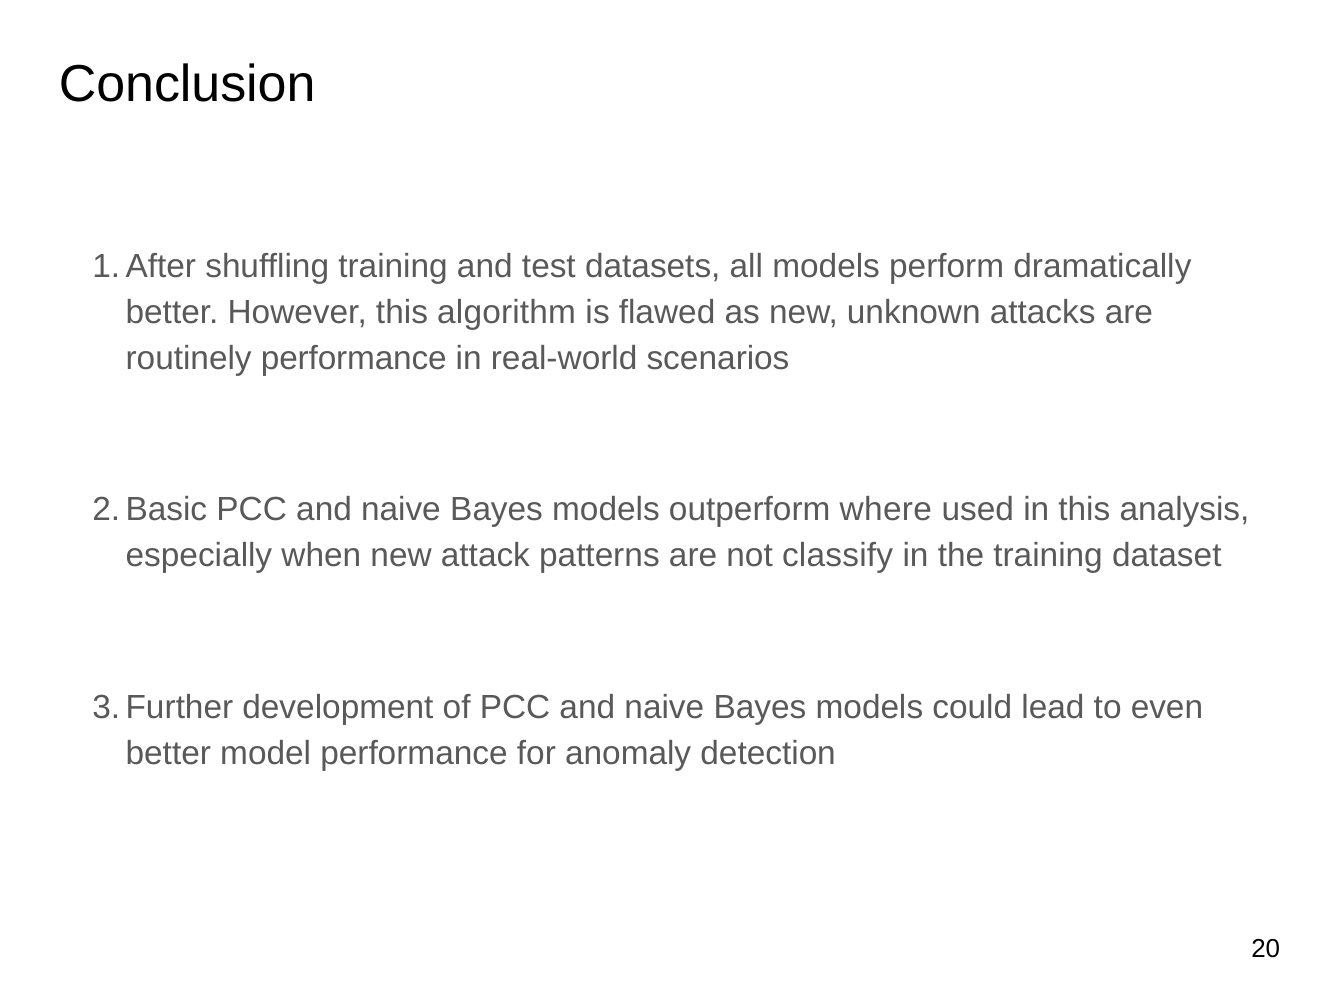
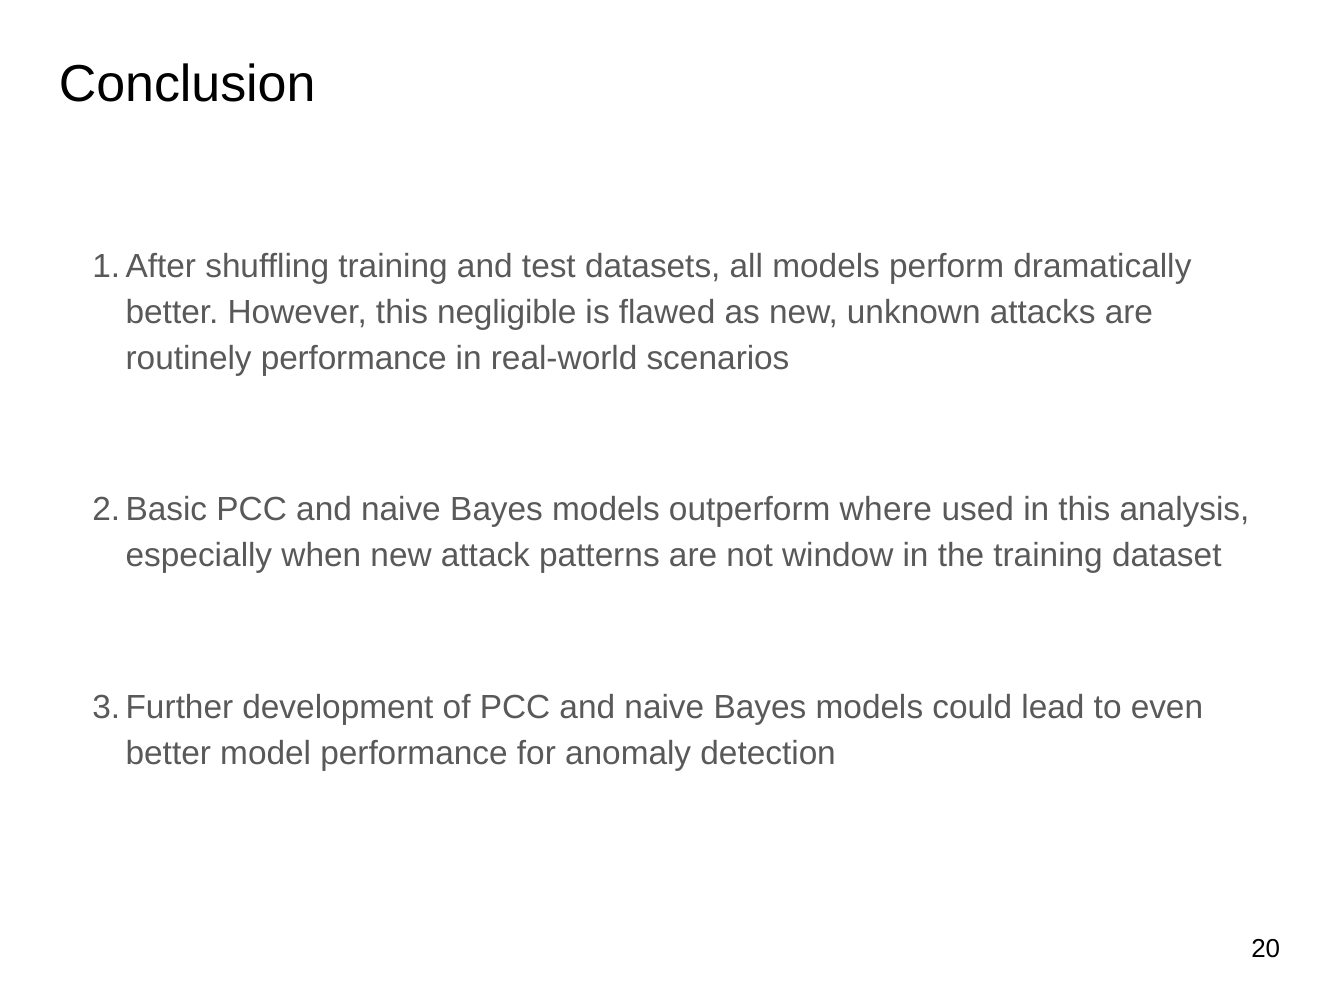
algorithm: algorithm -> negligible (507, 312)
classify: classify -> window (838, 556)
